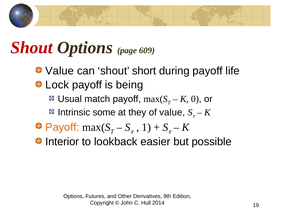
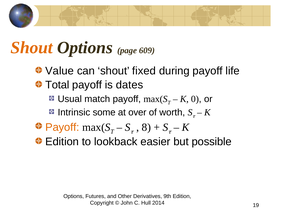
Shout colour: red -> orange (32, 48)
short: short -> fixed (144, 71)
Lock: Lock -> Total (57, 85)
being: being -> dates (130, 85)
they: they -> over (137, 113)
of value: value -> worth (172, 113)
1: 1 -> 8 (146, 127)
Interior: Interior -> Edition (62, 142)
